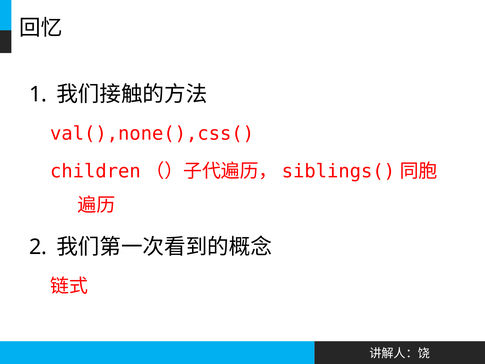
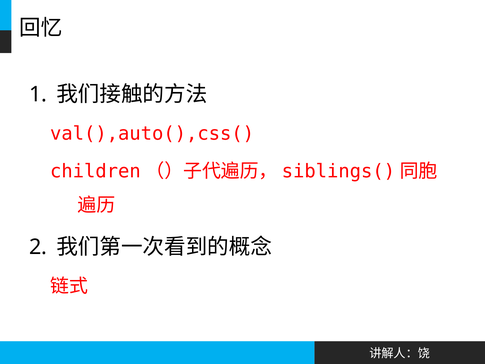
val(),none(),css(: val(),none(),css( -> val(),auto(),css( (152, 133)
